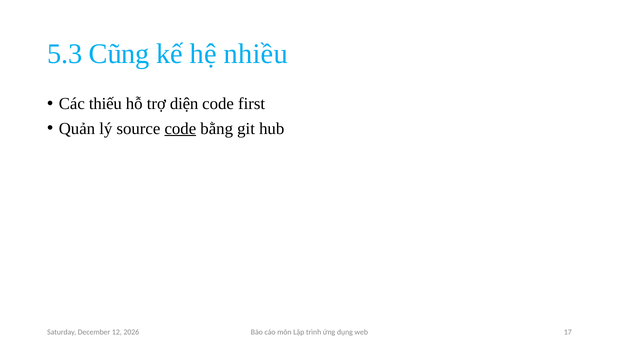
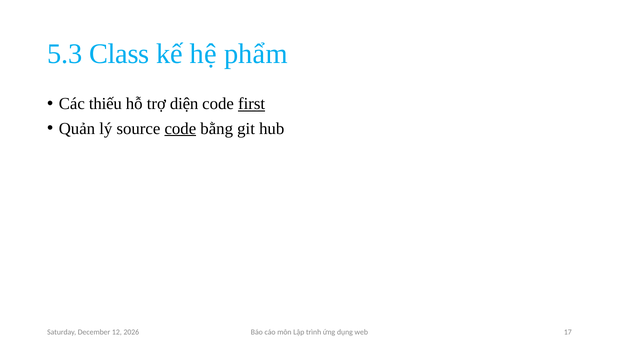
Cũng: Cũng -> Class (119, 54)
nhiều: nhiều -> phẩm (256, 54)
first underline: none -> present (252, 104)
